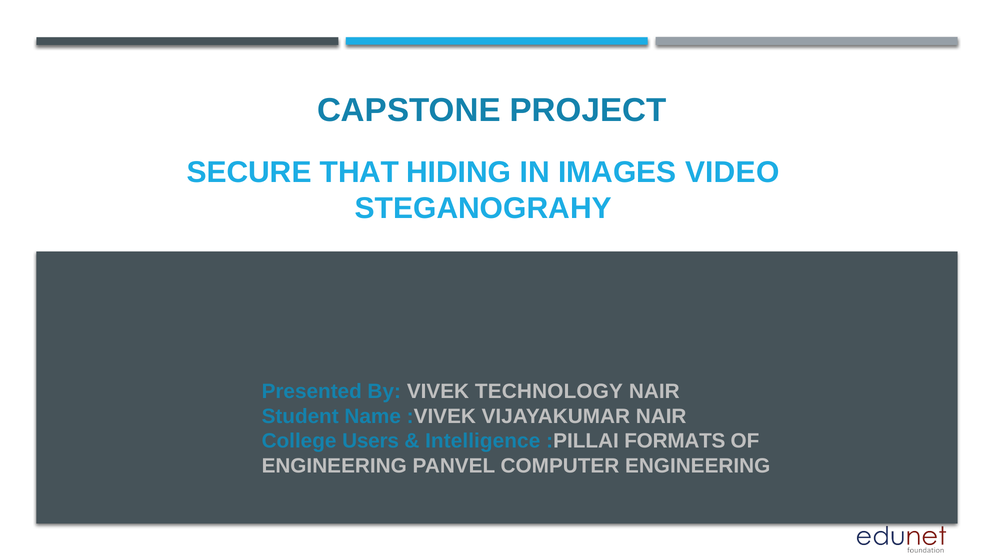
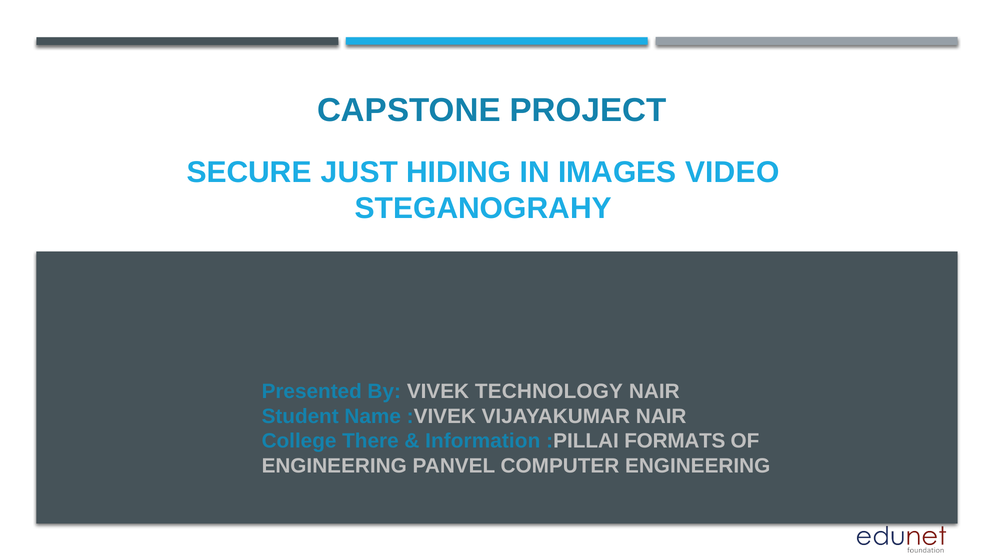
THAT: THAT -> JUST (359, 173)
Users: Users -> There (370, 441)
Intelligence: Intelligence -> Information (483, 441)
